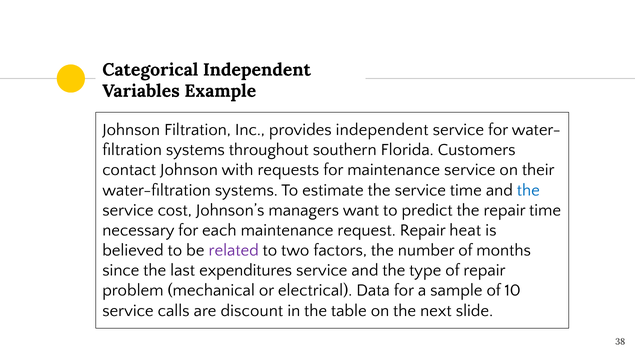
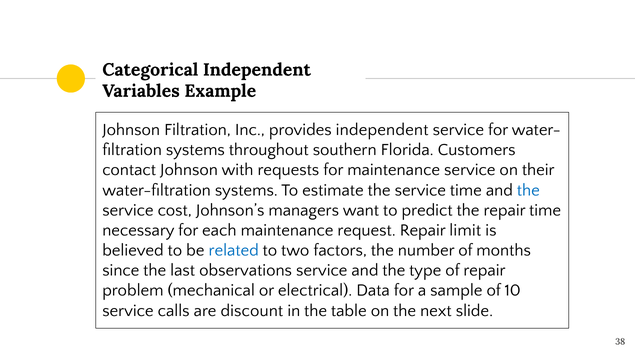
heat: heat -> limit (465, 230)
related colour: purple -> blue (234, 250)
expenditures: expenditures -> observations (246, 271)
